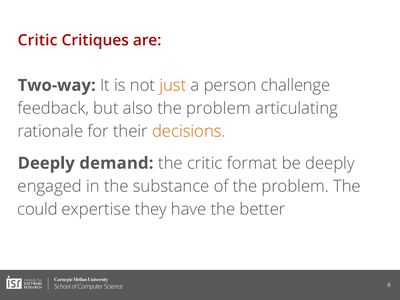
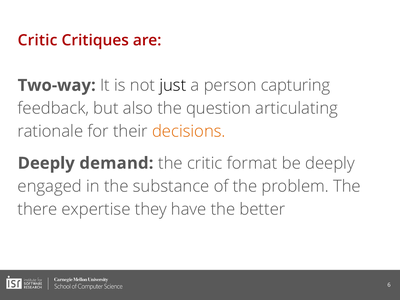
just colour: orange -> black (173, 85)
challenge: challenge -> capturing (296, 85)
also the problem: problem -> question (219, 108)
could: could -> there (38, 209)
